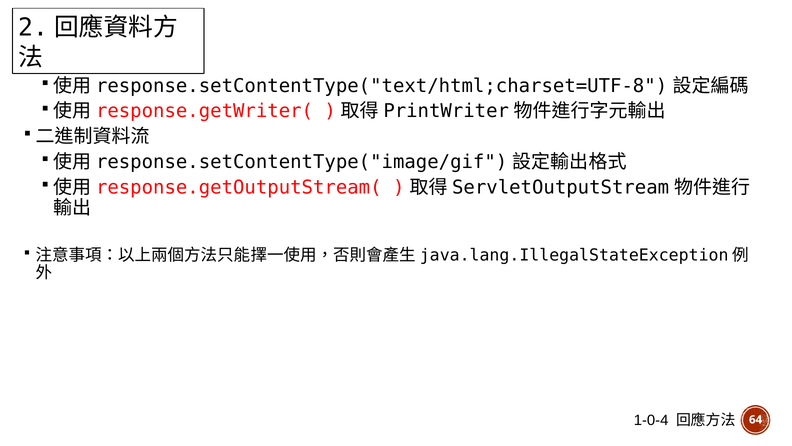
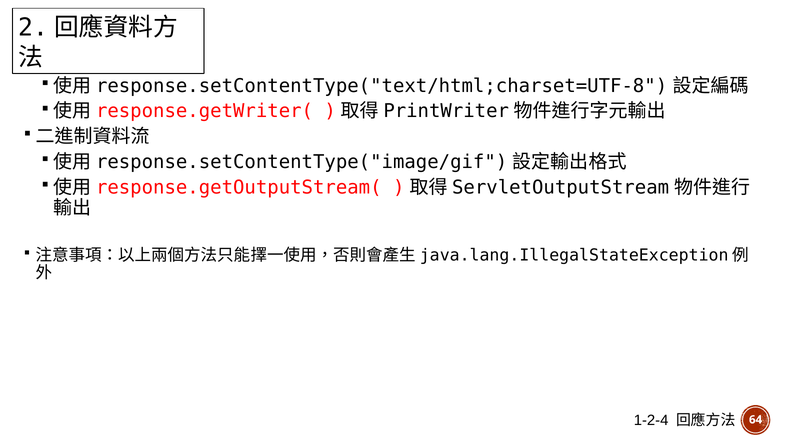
1-0-4: 1-0-4 -> 1-2-4 (651, 420)
